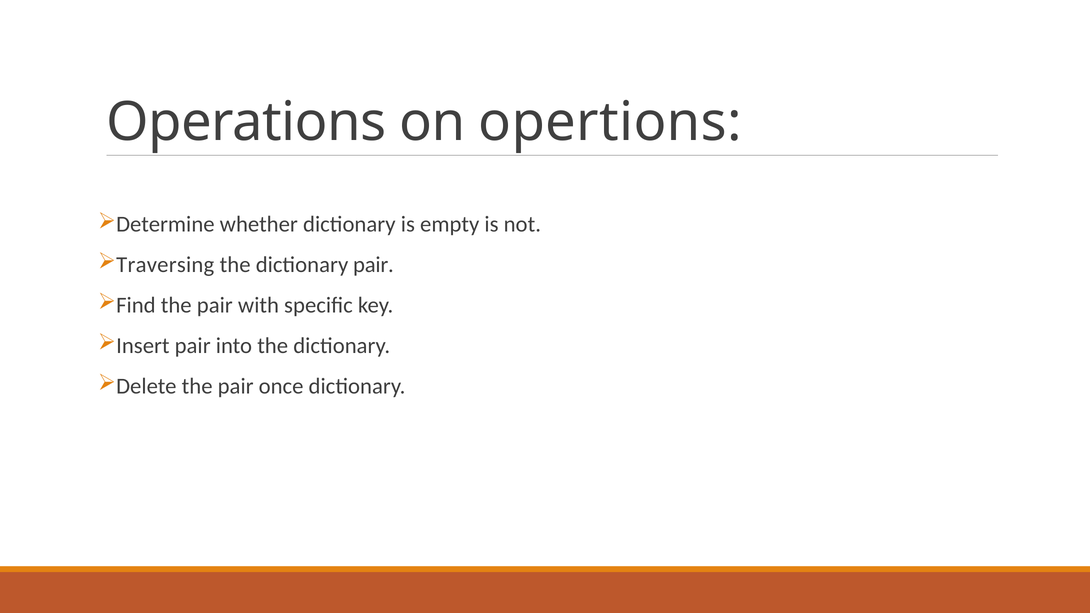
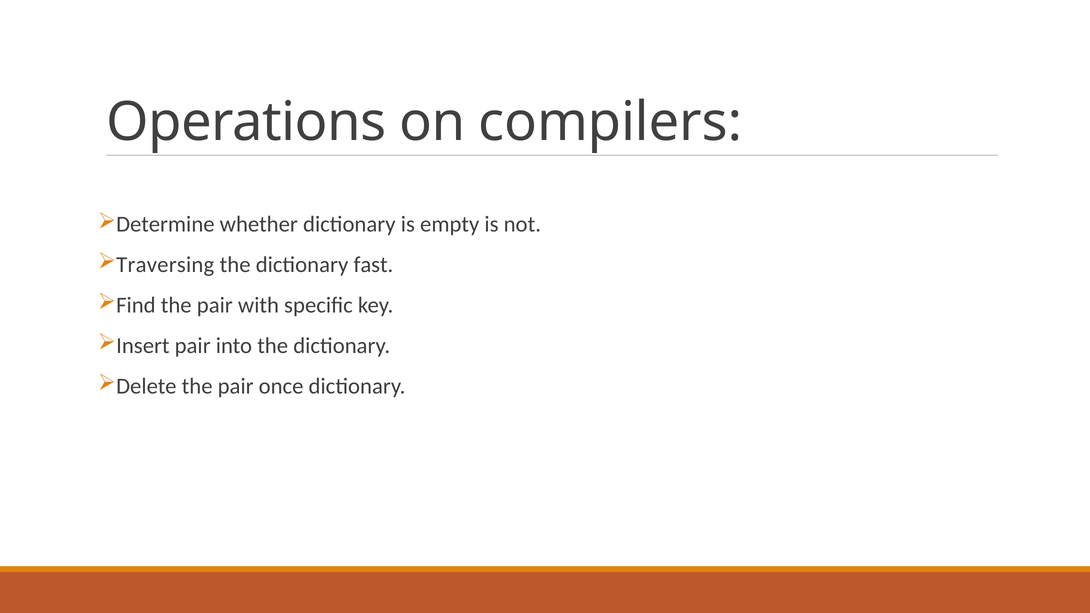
opertions: opertions -> compilers (610, 122)
dictionary pair: pair -> fast (373, 265)
